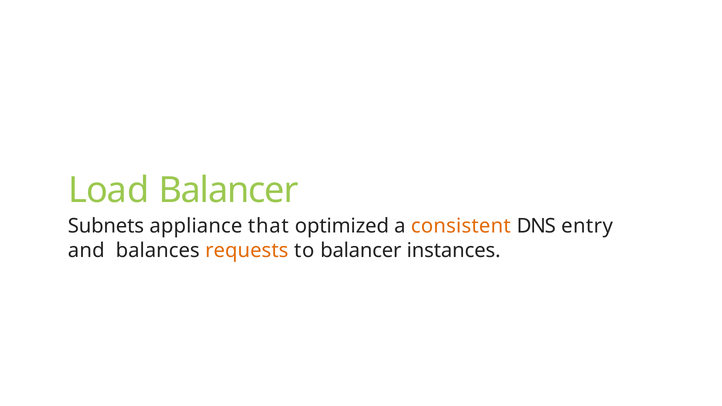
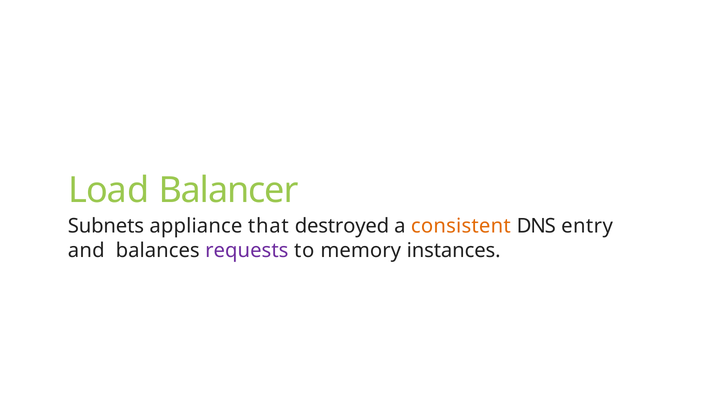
optimized: optimized -> destroyed (342, 226)
requests colour: orange -> purple (247, 251)
to balancer: balancer -> memory (361, 251)
